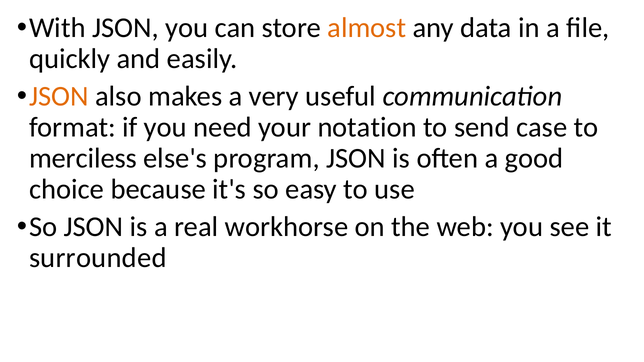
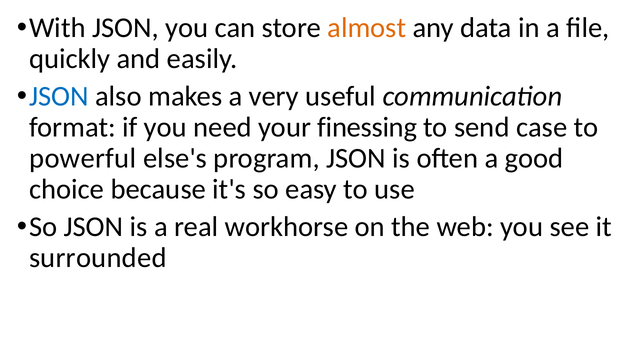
JSON colour: orange -> blue (59, 97)
notation: notation -> finessing (367, 128)
merciless: merciless -> powerful (83, 158)
